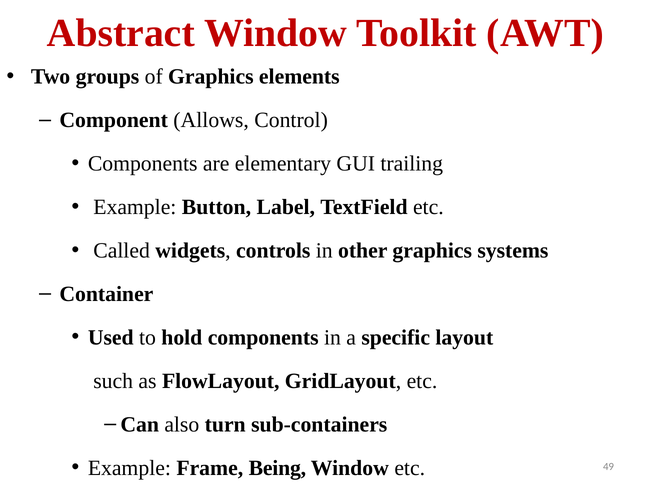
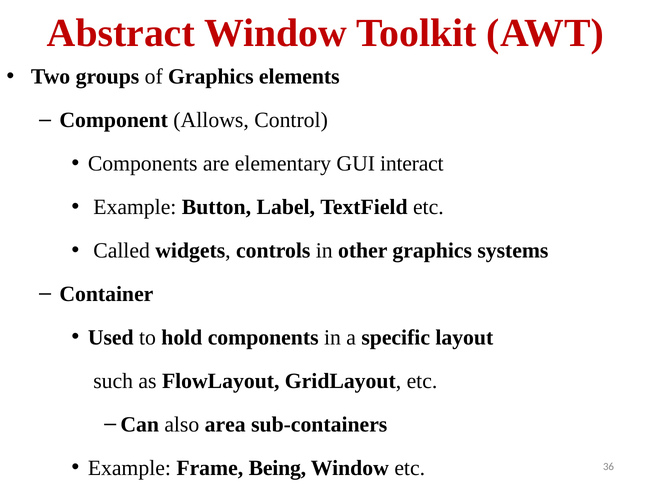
trailing: trailing -> interact (412, 163)
turn: turn -> area (225, 424)
49: 49 -> 36 (608, 466)
